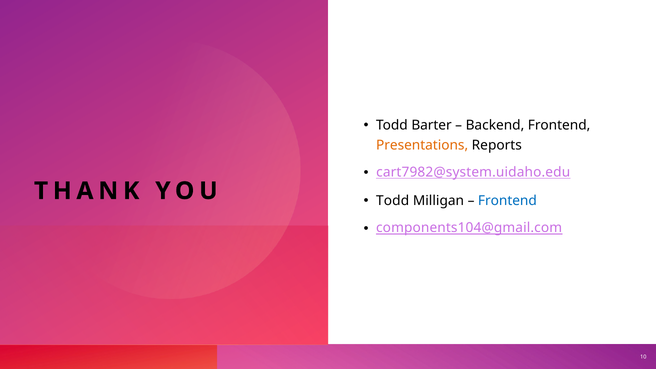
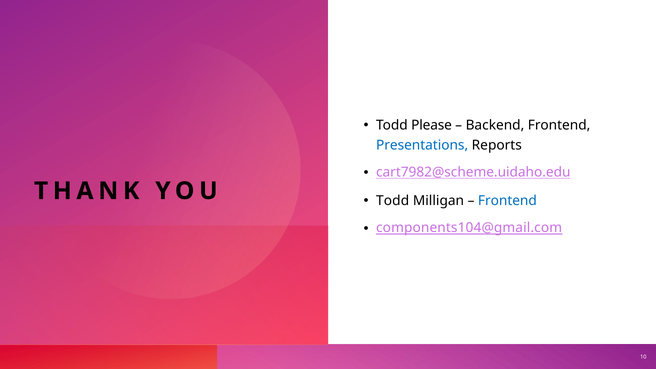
Barter: Barter -> Please (432, 125)
Presentations colour: orange -> blue (422, 145)
cart7982@system.uidaho.edu: cart7982@system.uidaho.edu -> cart7982@scheme.uidaho.edu (473, 172)
